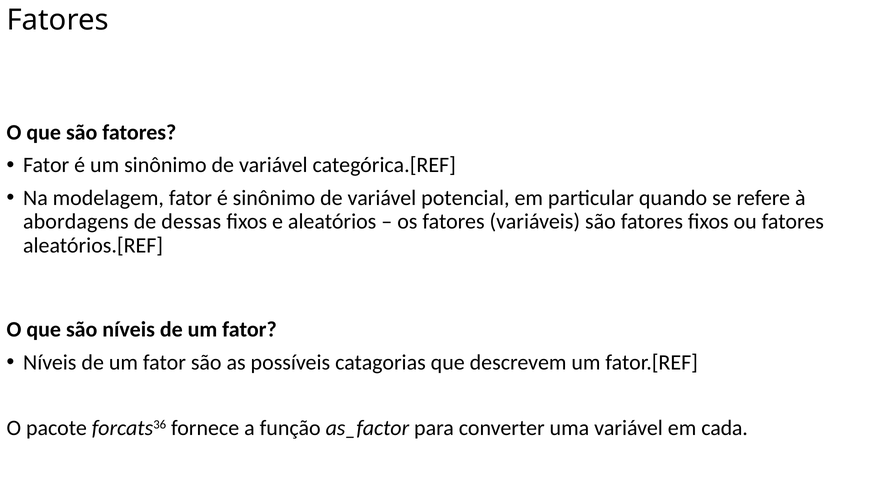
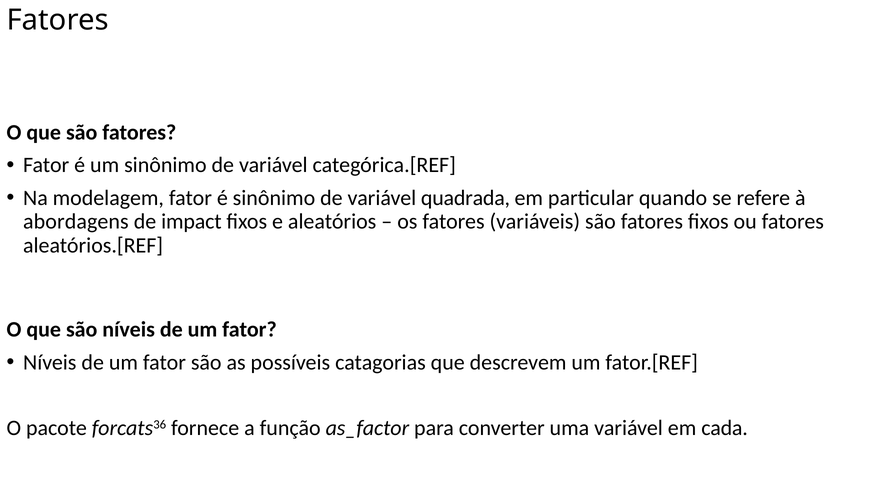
potencial: potencial -> quadrada (466, 198)
dessas: dessas -> impact (191, 222)
